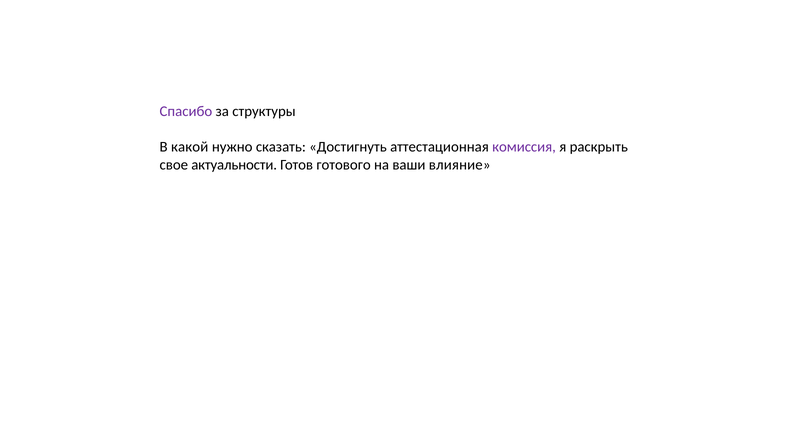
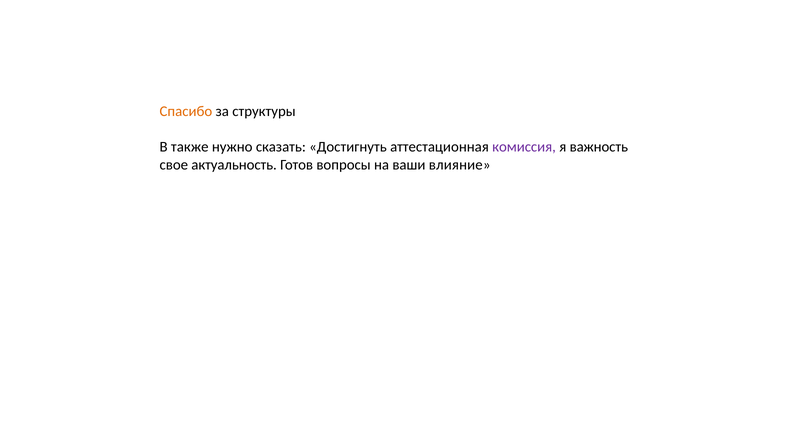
Спасибо colour: purple -> orange (186, 111)
какой: какой -> также (190, 147)
раскрыть: раскрыть -> важность (599, 147)
актуальности: актуальности -> актуальность (234, 165)
готового: готового -> вопросы (344, 165)
